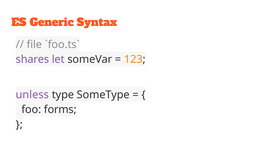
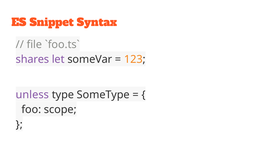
Generic: Generic -> Snippet (52, 23)
forms: forms -> scope (60, 110)
